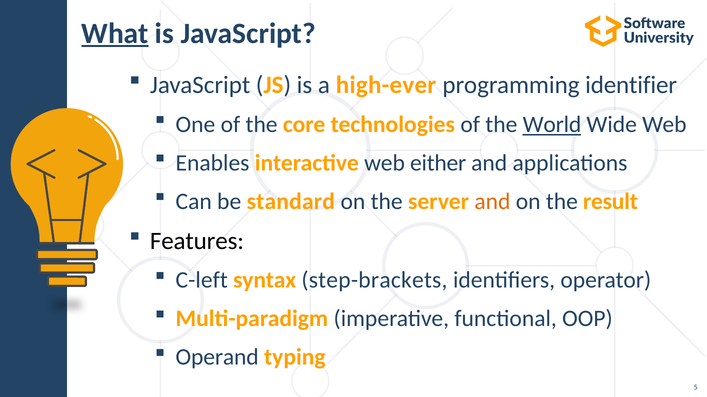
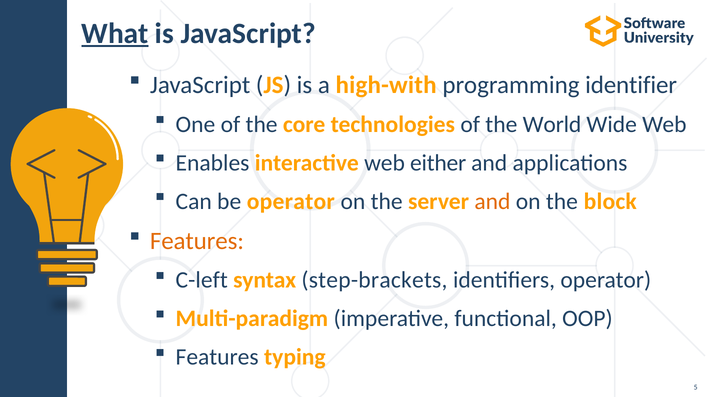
high-ever: high-ever -> high-with (386, 85)
World underline: present -> none (552, 125)
be standard: standard -> operator (291, 202)
result: result -> block (610, 202)
Features colour: black -> orange (197, 241)
Operand: Operand -> Features (217, 358)
